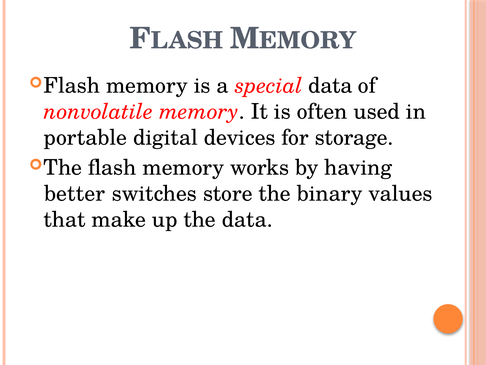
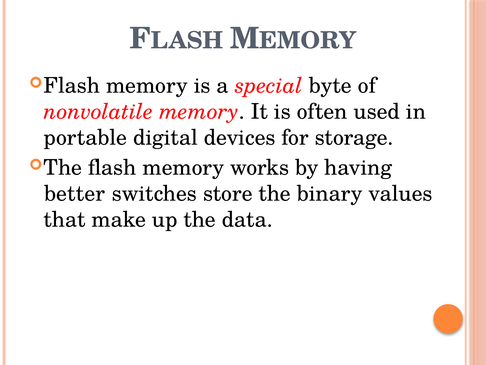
special data: data -> byte (330, 86)
